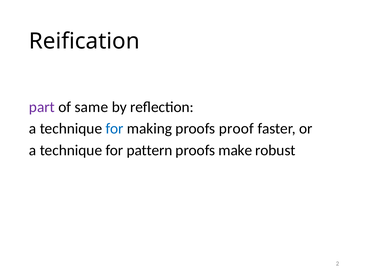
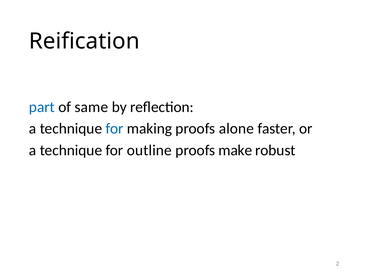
part colour: purple -> blue (42, 107)
proof: proof -> alone (236, 129)
pattern: pattern -> outline (149, 150)
